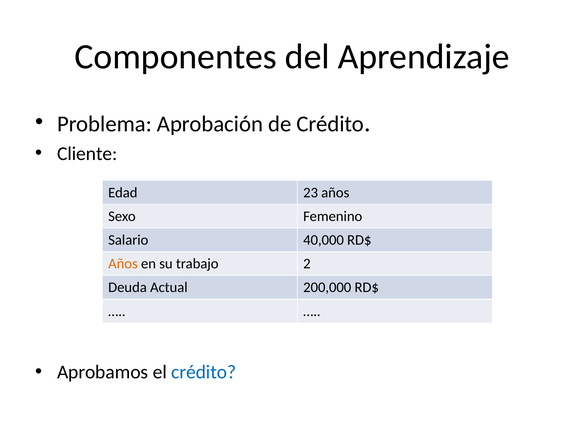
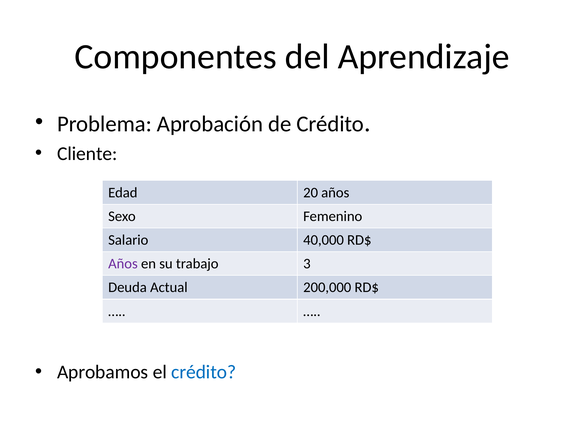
23: 23 -> 20 (311, 192)
Años colour: orange -> purple (123, 264)
2: 2 -> 3 (307, 264)
